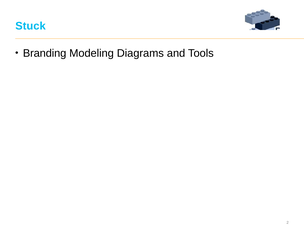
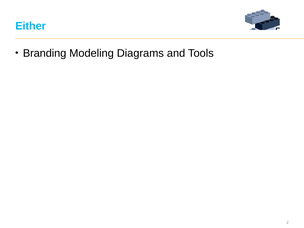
Stuck: Stuck -> Either (31, 26)
